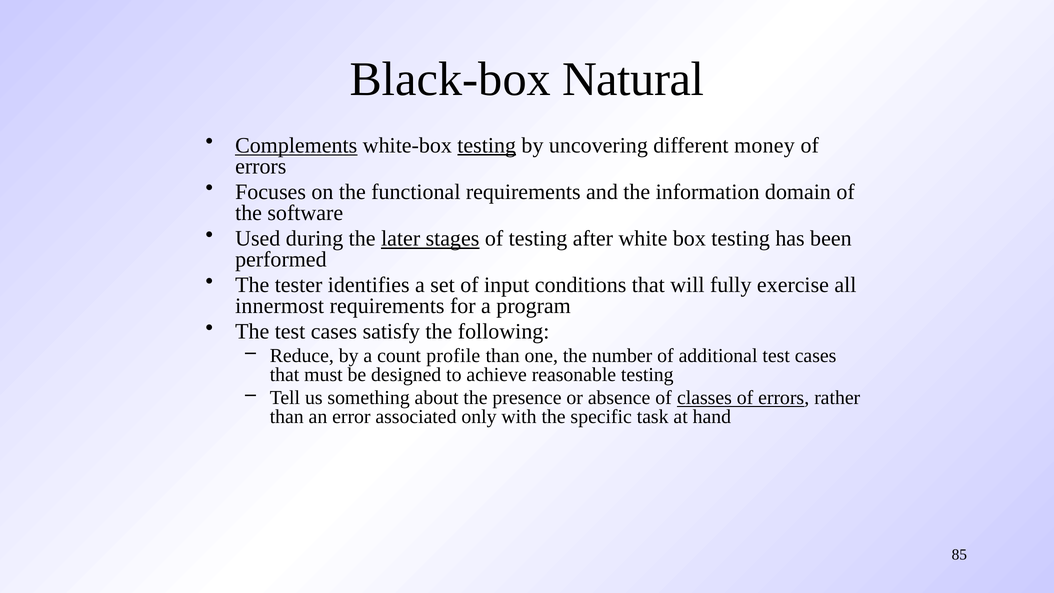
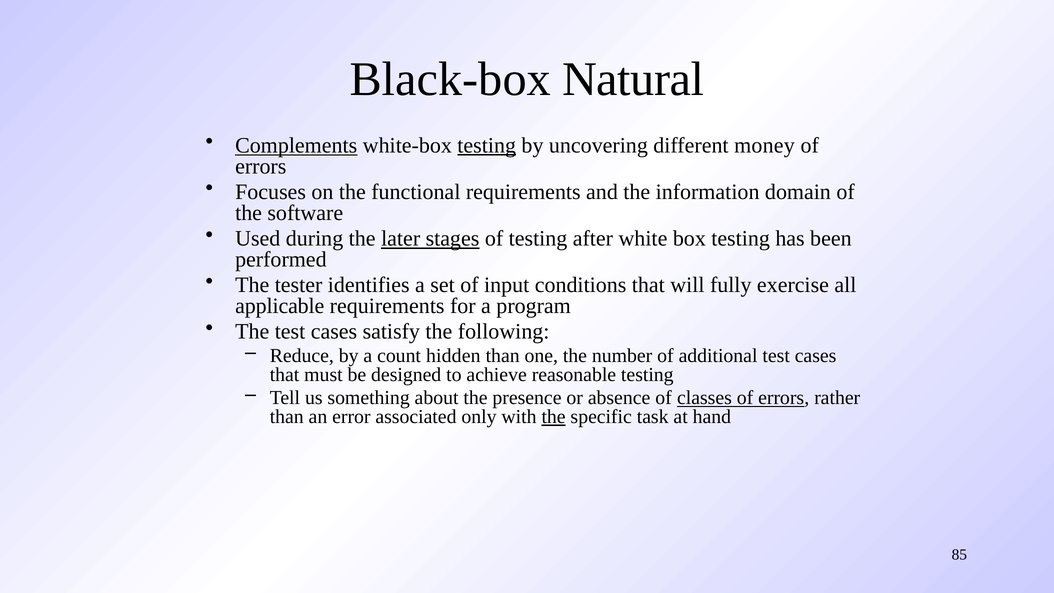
innermost: innermost -> applicable (280, 306)
profile: profile -> hidden (453, 356)
the underline: none -> present (554, 417)
